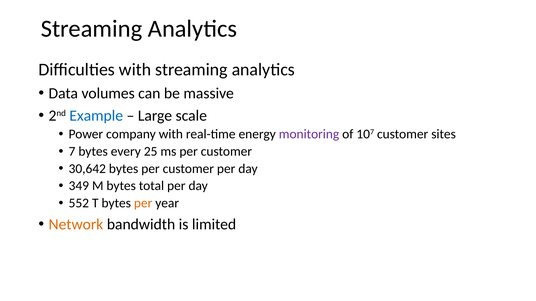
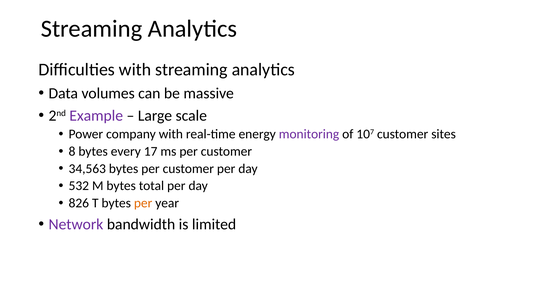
Example colour: blue -> purple (96, 116)
7: 7 -> 8 (72, 152)
25: 25 -> 17 (151, 152)
30,642: 30,642 -> 34,563 (87, 169)
349: 349 -> 532 (79, 186)
552: 552 -> 826 (79, 203)
Network colour: orange -> purple (76, 225)
